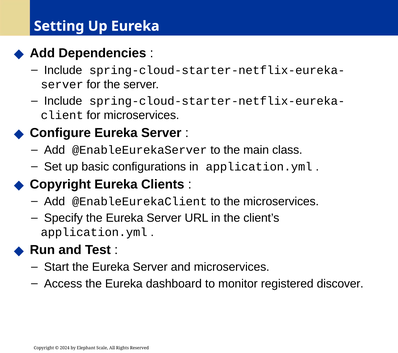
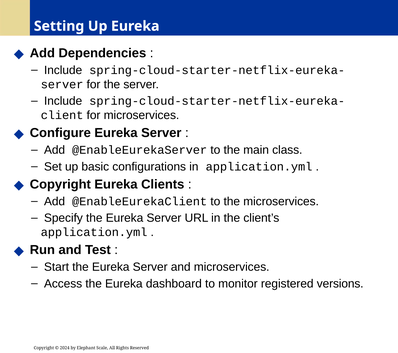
discover: discover -> versions (340, 283)
